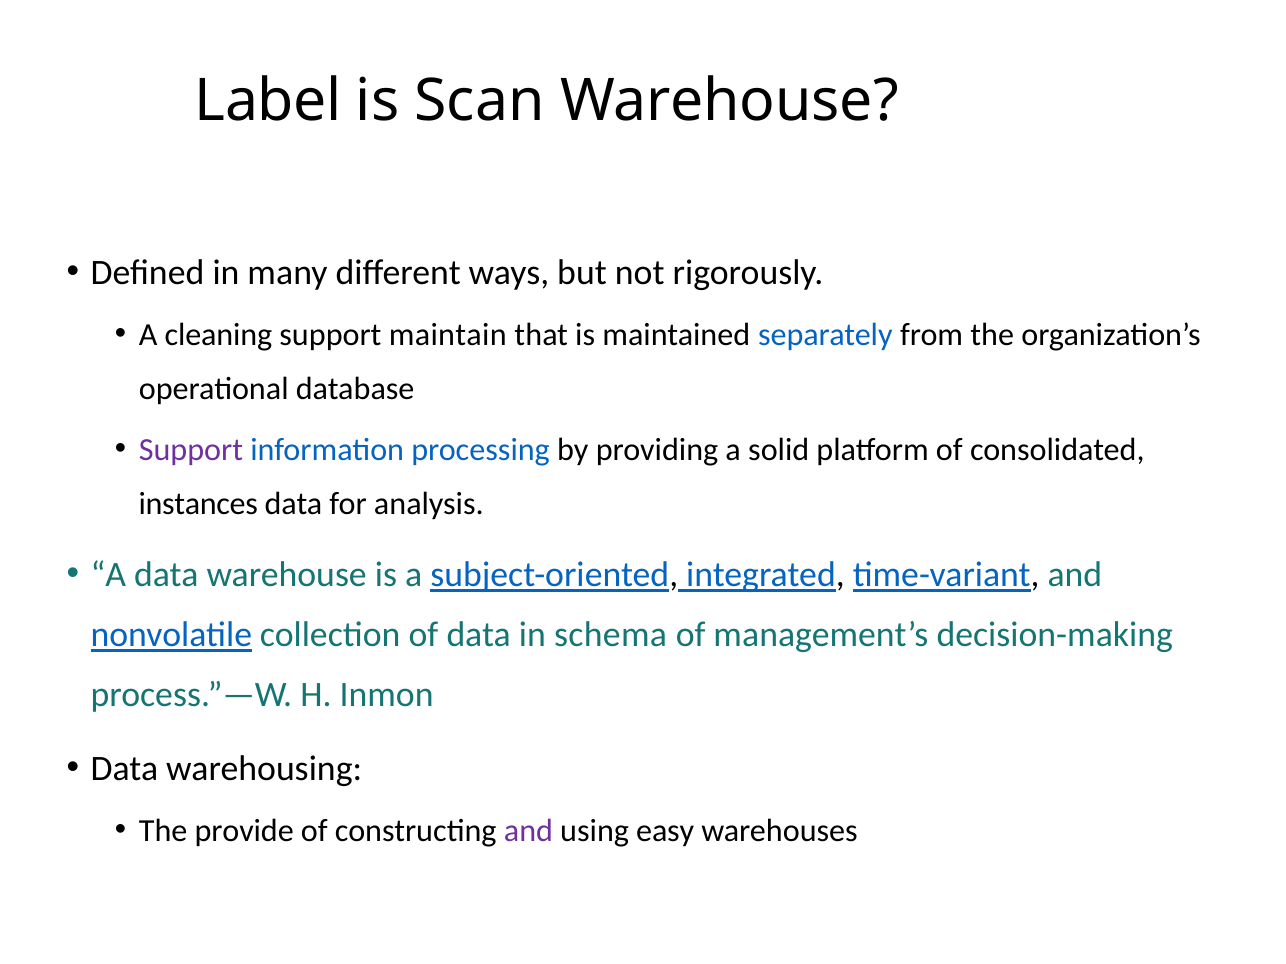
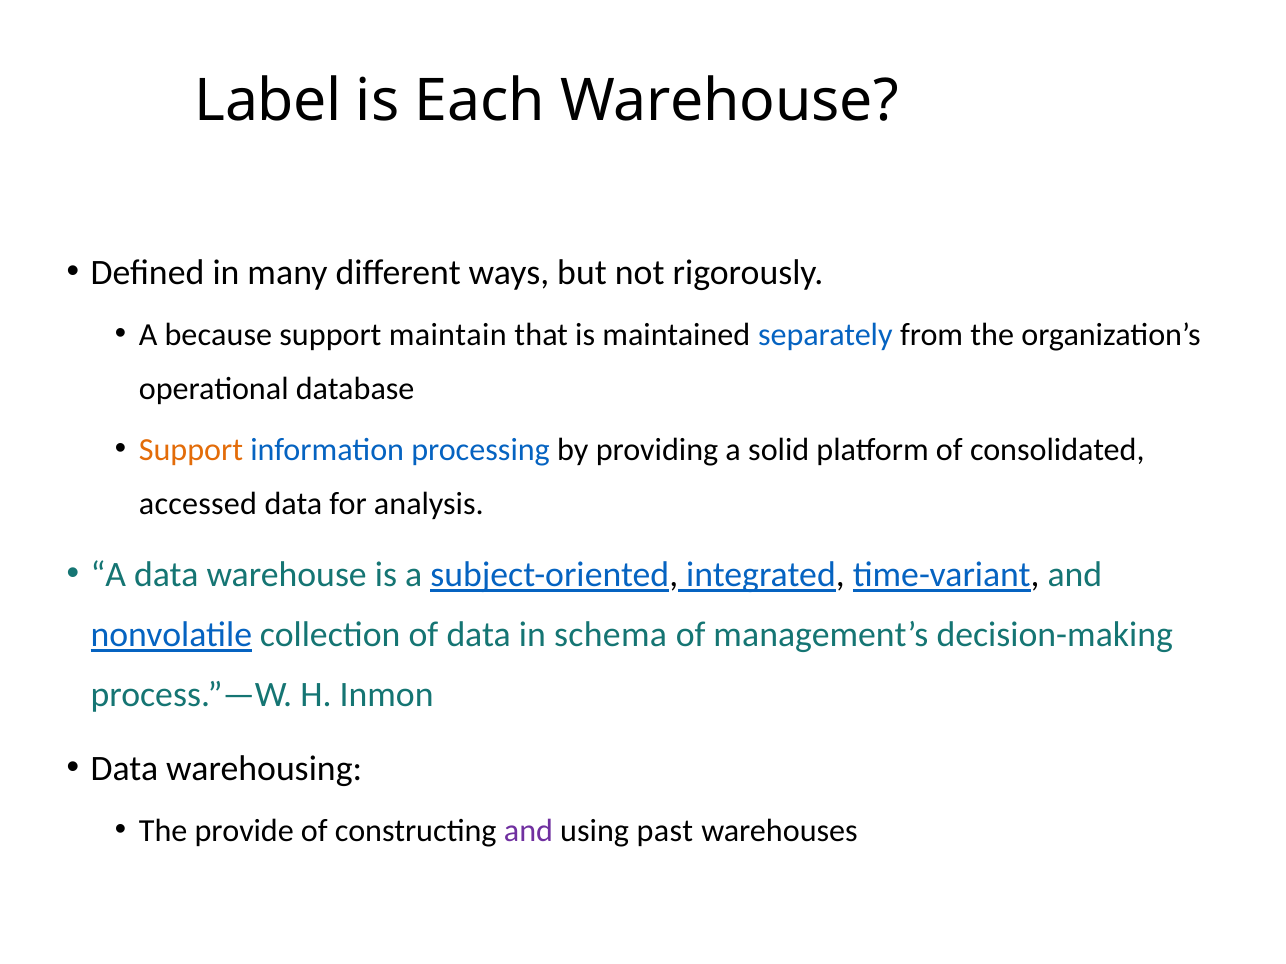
Scan: Scan -> Each (480, 101)
cleaning: cleaning -> because (218, 335)
Support colour: purple -> orange (191, 450)
instances: instances -> accessed (198, 504)
easy: easy -> past (665, 831)
